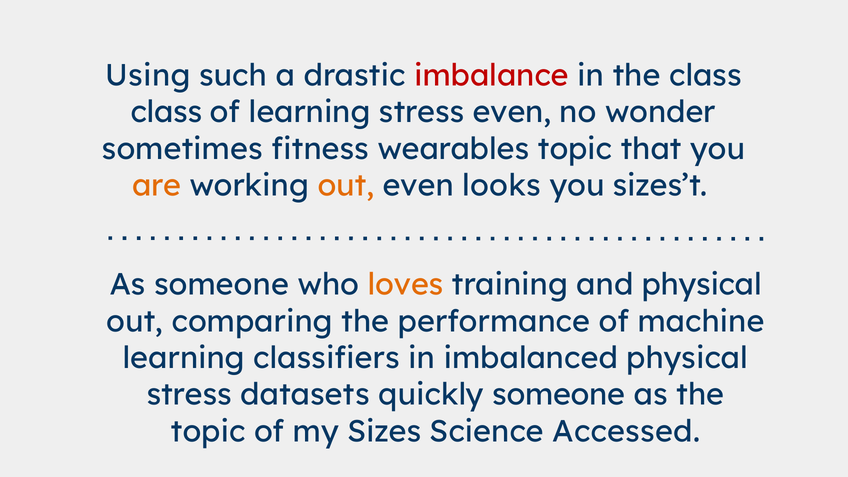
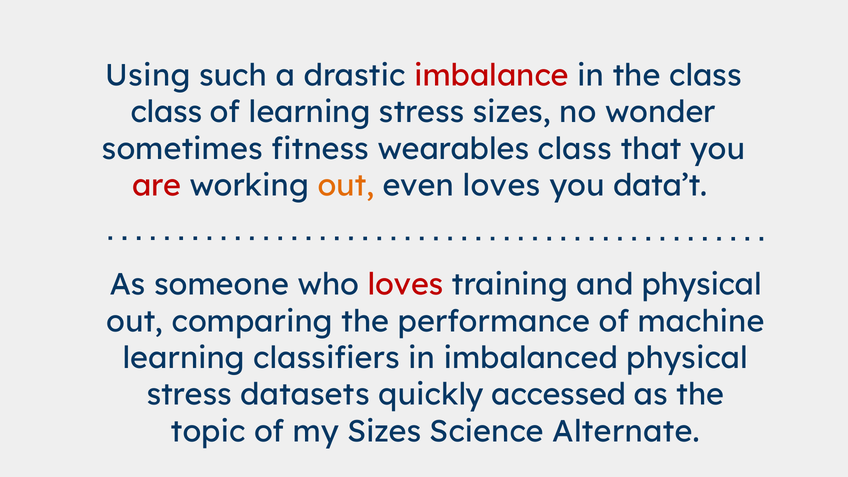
stress even: even -> sizes (512, 112)
wearables topic: topic -> class (575, 149)
are colour: orange -> red (157, 186)
even looks: looks -> loves (502, 186)
sizes’t: sizes’t -> data’t (660, 186)
loves colour: orange -> red (406, 285)
quickly someone: someone -> accessed (559, 395)
Accessed: Accessed -> Alternate (626, 432)
